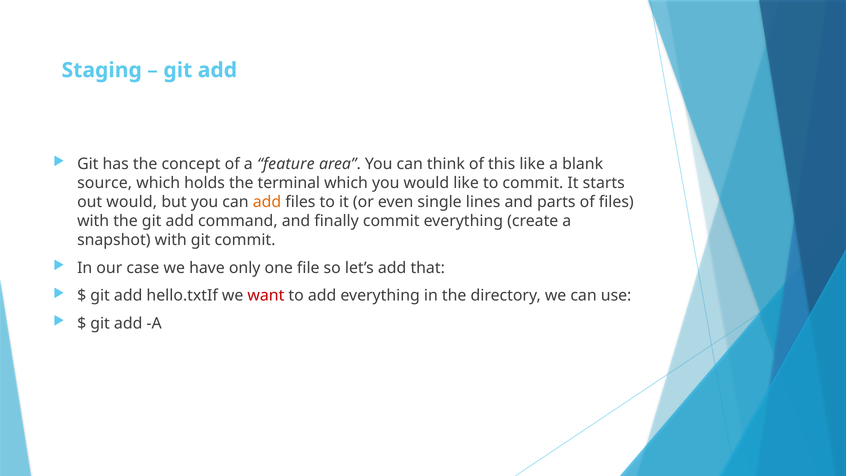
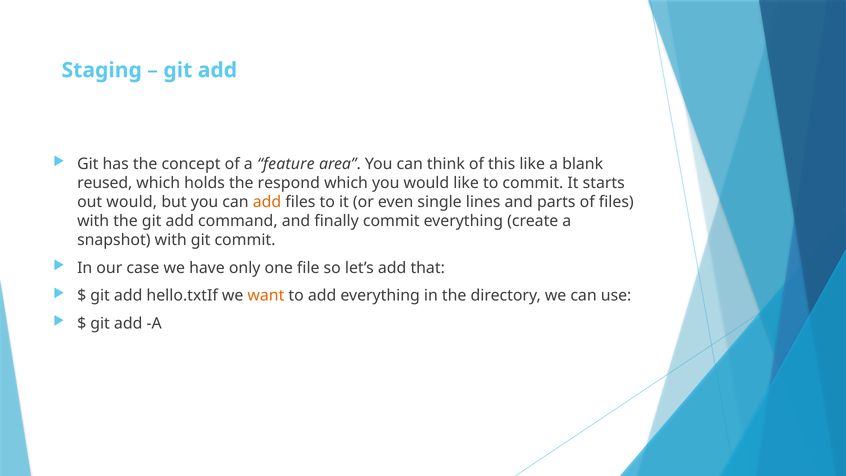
source: source -> reused (105, 183)
terminal: terminal -> respond (289, 183)
want colour: red -> orange (266, 296)
